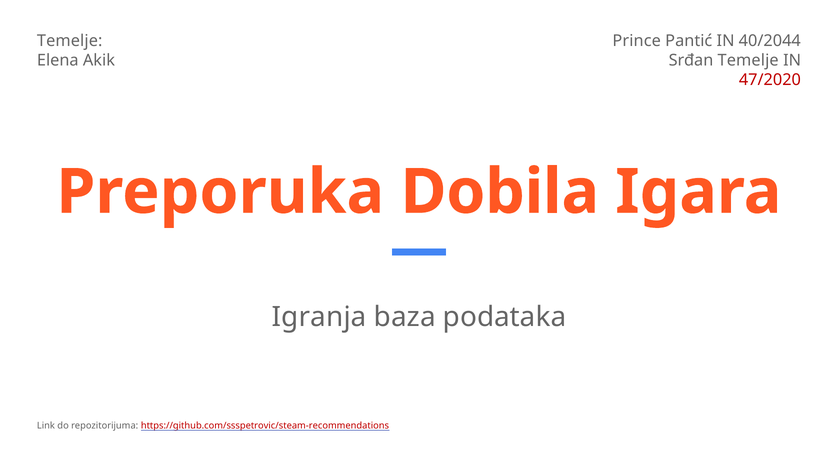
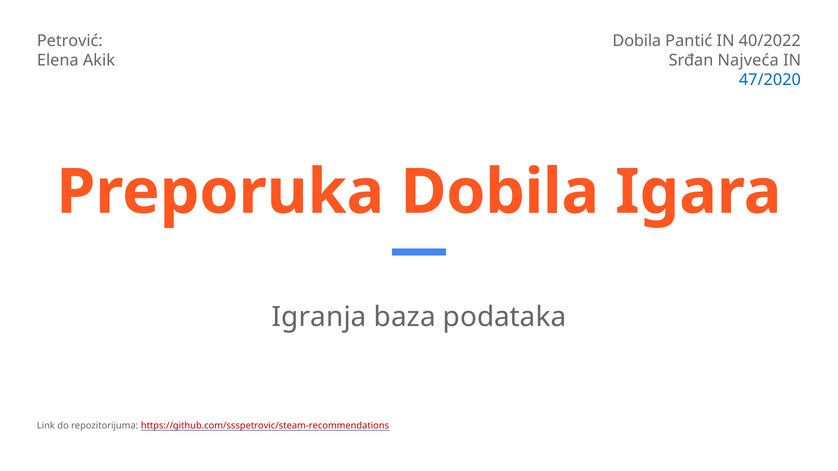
Temelje: Temelje -> Petrović (70, 41)
Prince: Prince -> Dobila (637, 41)
40/2044: 40/2044 -> 40/2022 (770, 41)
Srđan Temelje: Temelje -> Najveća (748, 60)
47/2020 colour: red -> blue (770, 80)
